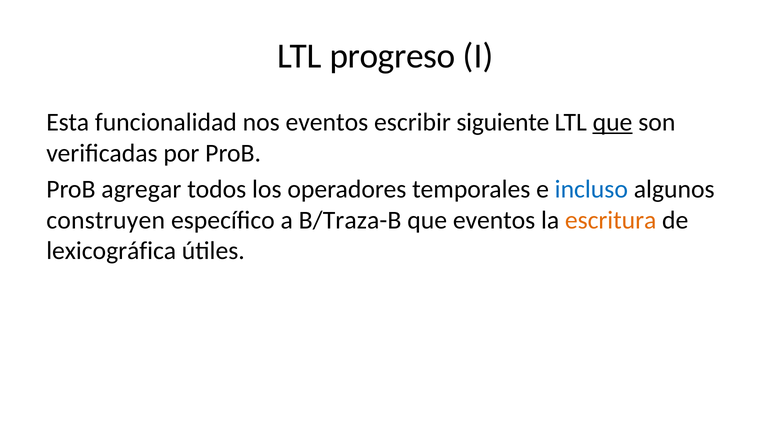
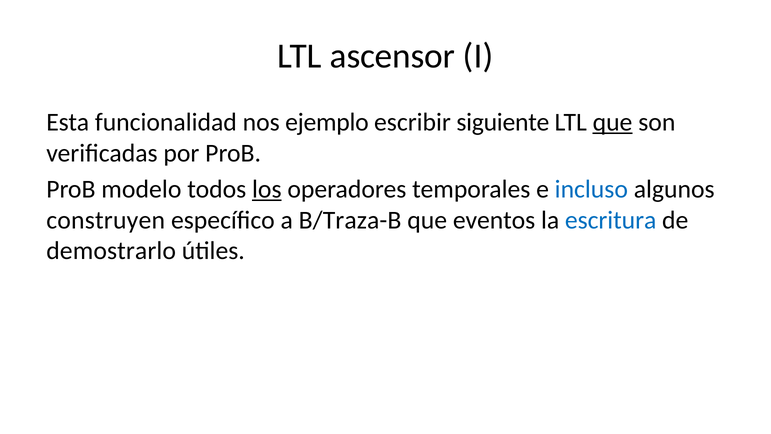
progreso: progreso -> ascensor (392, 56)
nos eventos: eventos -> ejemplo (327, 122)
agregar: agregar -> modelo (141, 189)
los underline: none -> present (267, 189)
escritura colour: orange -> blue (611, 220)
lexicográfica: lexicográfica -> demostrarlo (111, 251)
